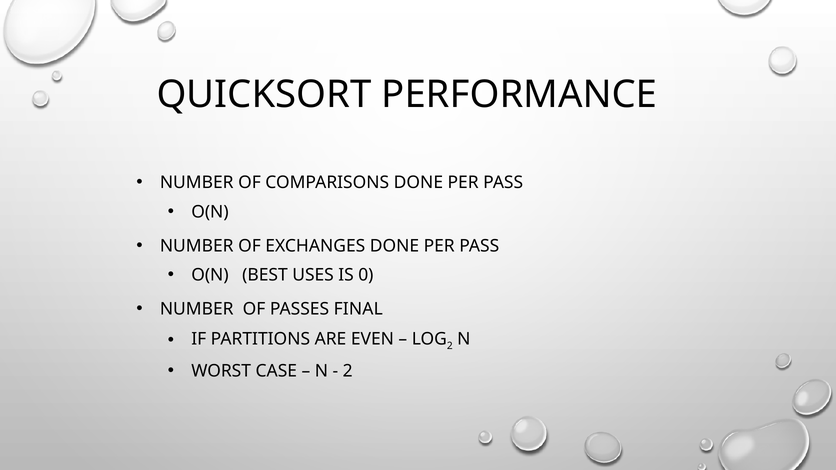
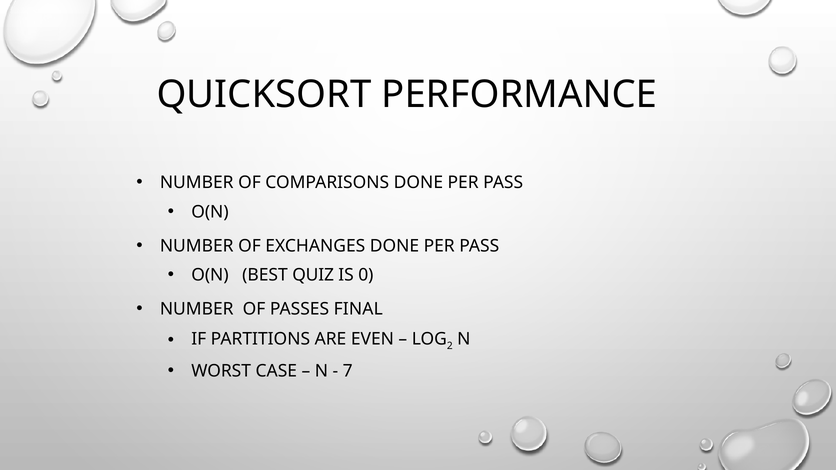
USES: USES -> QUIZ (313, 275)
2: 2 -> 7 (348, 371)
